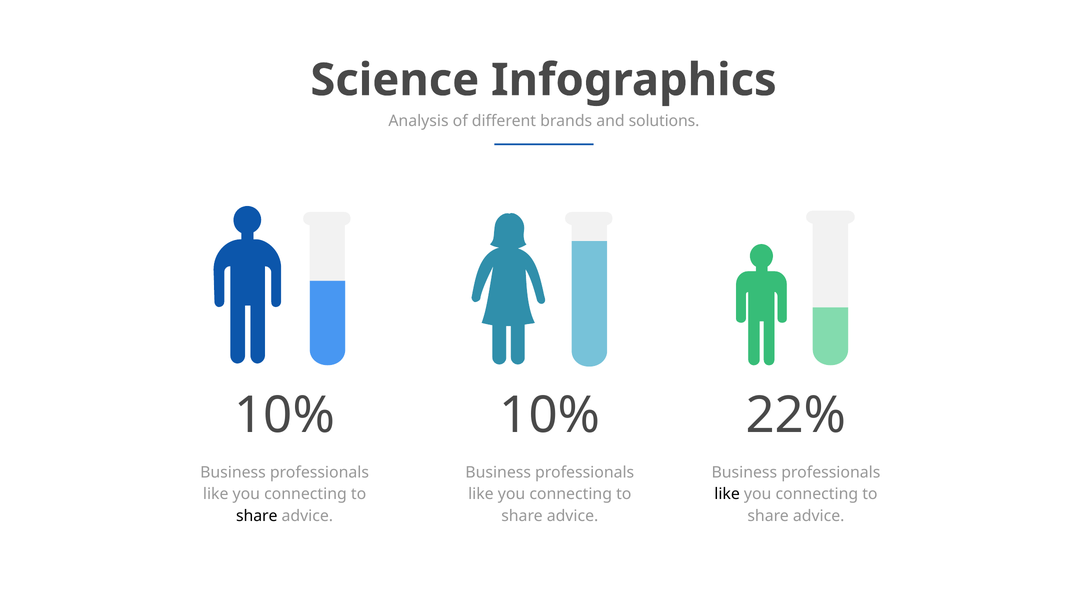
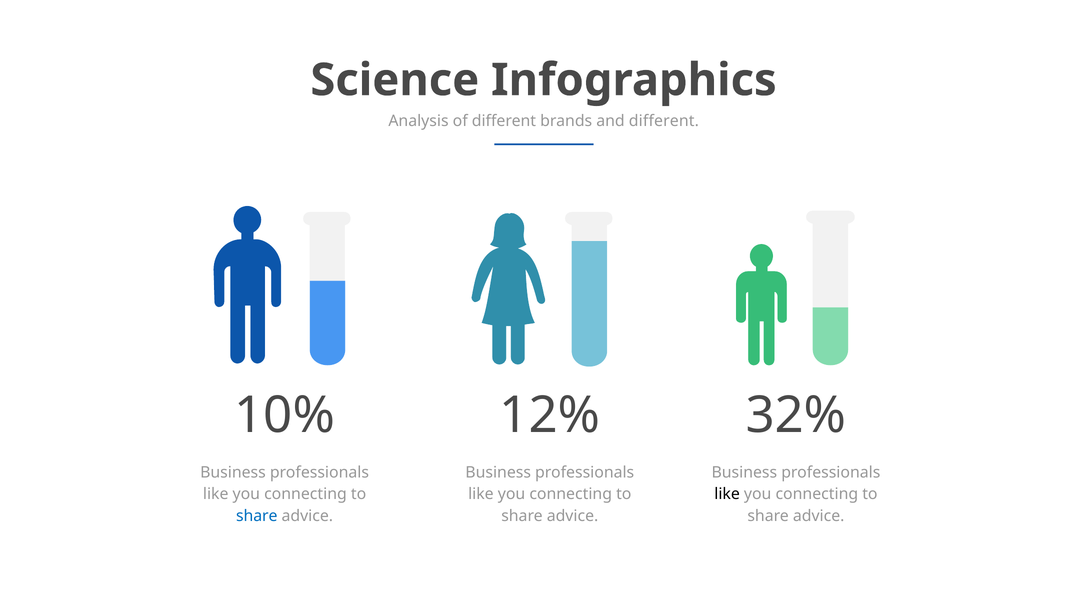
and solutions: solutions -> different (664, 121)
10%: 10% -> 12% (550, 415)
22%: 22% -> 32% (796, 415)
share colour: black -> blue (257, 516)
